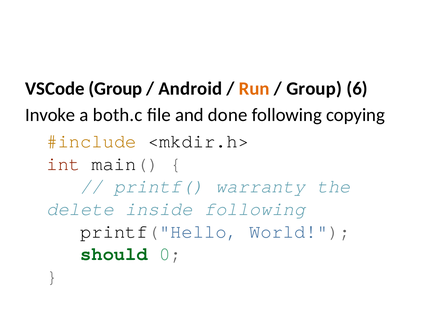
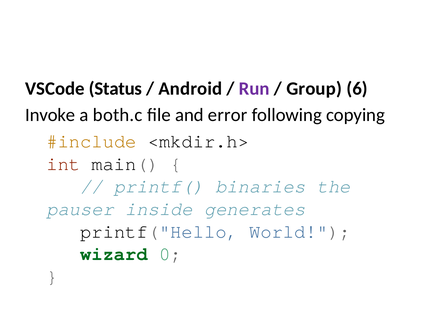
VSCode Group: Group -> Status (115, 89)
Run colour: orange -> purple (254, 89)
done: done -> error (228, 115)
warranty: warranty -> binaries (260, 186)
delete: delete -> pauser (80, 209)
inside following: following -> generates (255, 209)
should: should -> wizard (114, 254)
